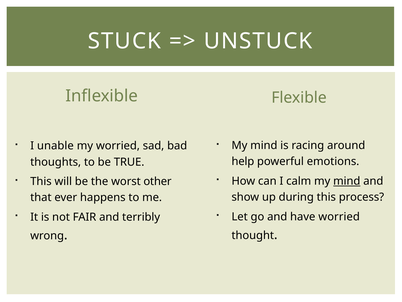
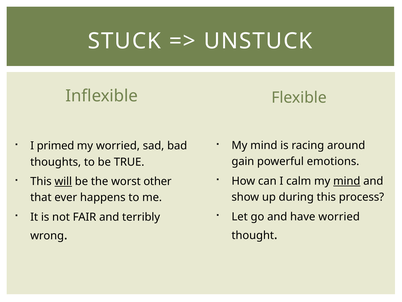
unable: unable -> primed (56, 146)
help: help -> gain (243, 161)
will underline: none -> present (63, 181)
